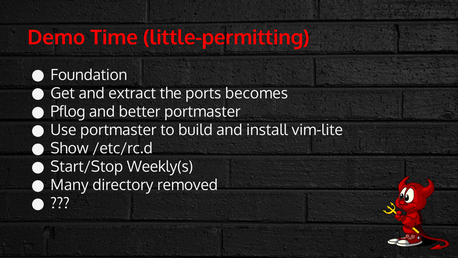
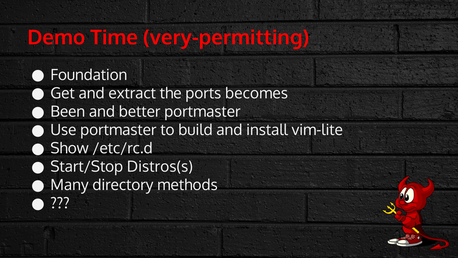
little-permitting: little-permitting -> very-permitting (226, 38)
Pflog: Pflog -> Been (68, 112)
Weekly(s: Weekly(s -> Distros(s (160, 167)
removed: removed -> methods (187, 185)
